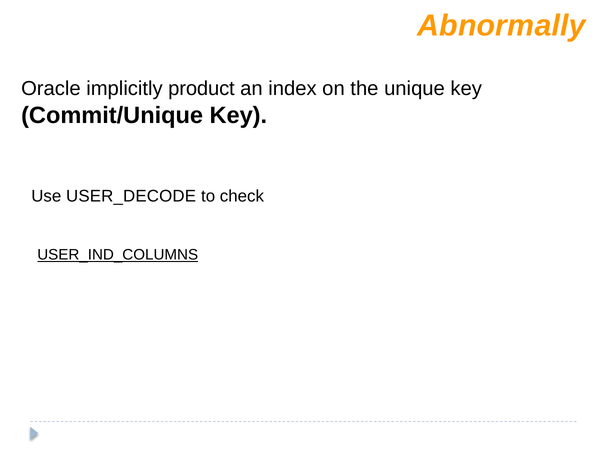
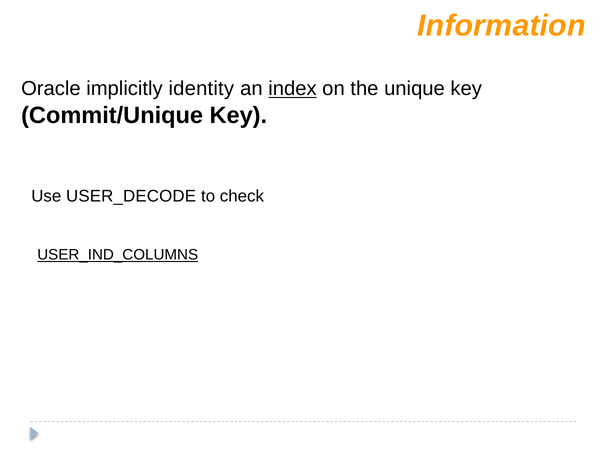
Abnormally: Abnormally -> Information (501, 26)
product: product -> identity (201, 89)
index underline: none -> present (293, 89)
